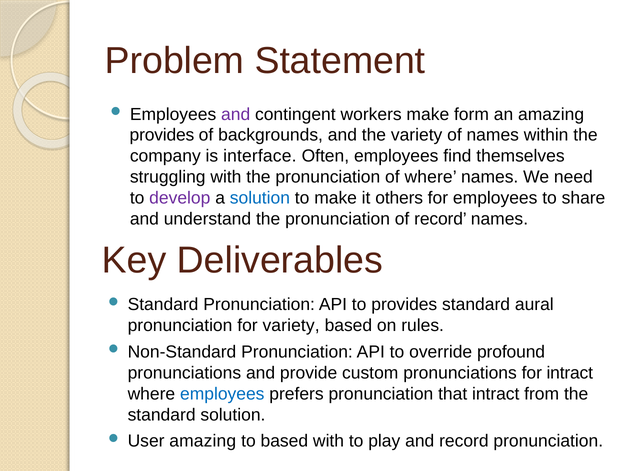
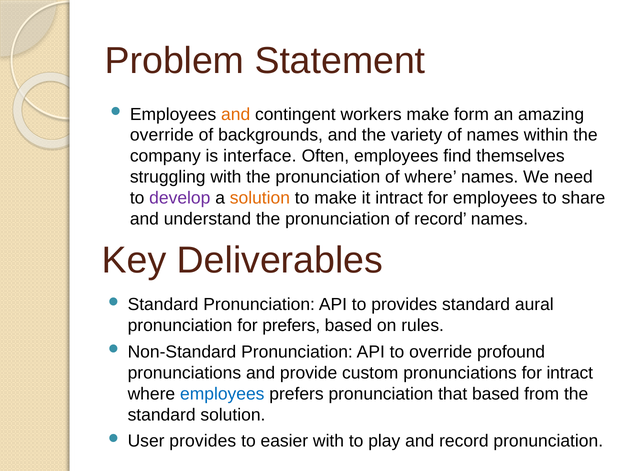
and colour: purple -> orange (236, 114)
provides: provides -> override (162, 135)
solution colour: blue -> orange (260, 198)
it others: others -> intract (399, 198)
for variety: variety -> prefers (291, 326)
that intract: intract -> based (496, 394)
User amazing: amazing -> provides (203, 441)
to based: based -> easier (284, 441)
